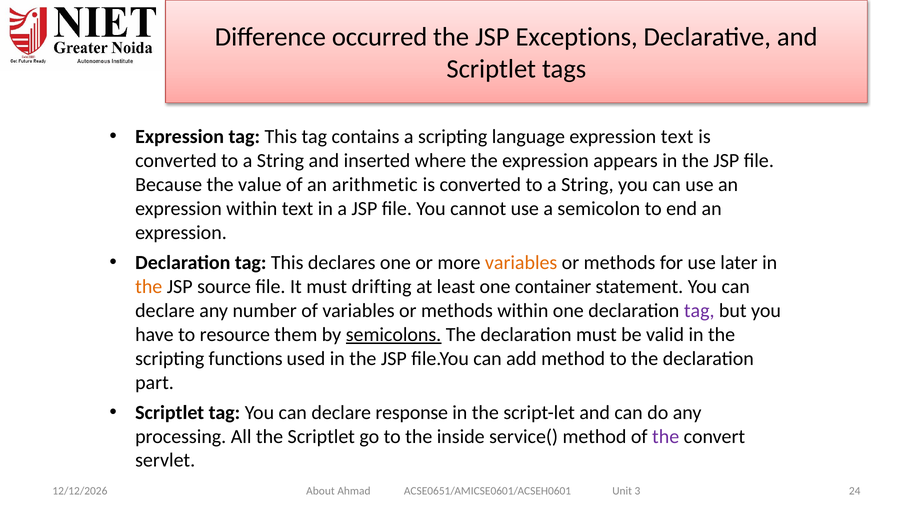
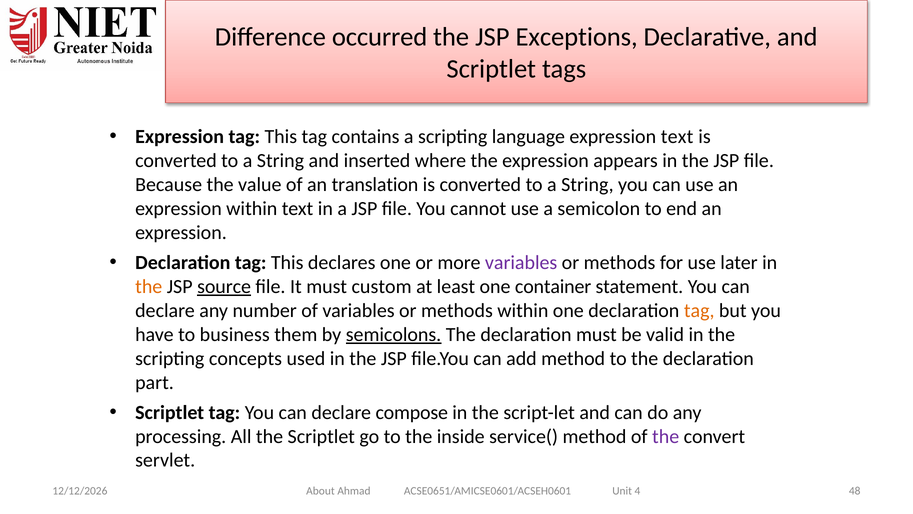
arithmetic: arithmetic -> translation (375, 185)
variables colour: orange -> purple (521, 262)
source underline: none -> present (224, 286)
drifting: drifting -> custom (382, 286)
tag colour: purple -> orange (699, 310)
resource: resource -> business (235, 334)
functions: functions -> concepts (245, 358)
response: response -> compose (412, 412)
24: 24 -> 48 (855, 490)
3: 3 -> 4 (638, 490)
